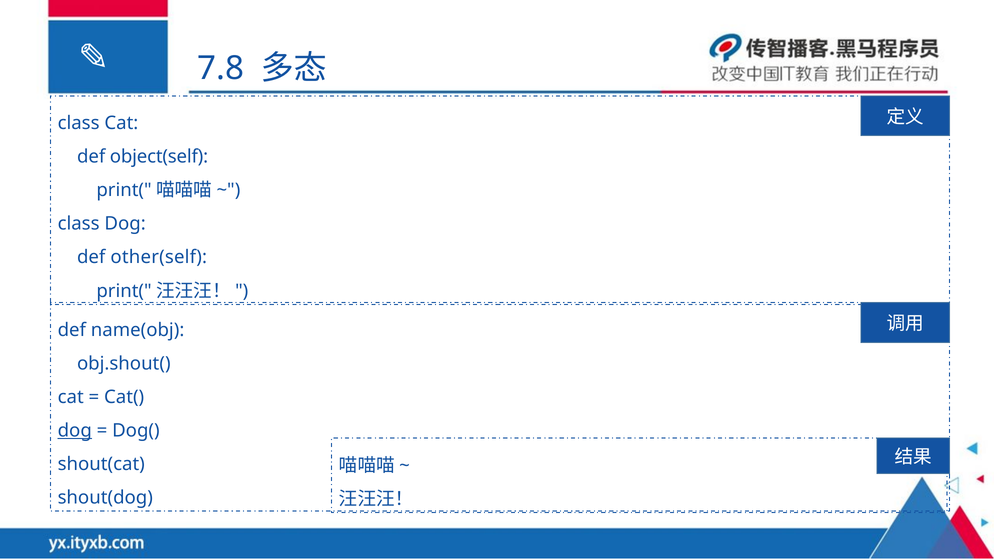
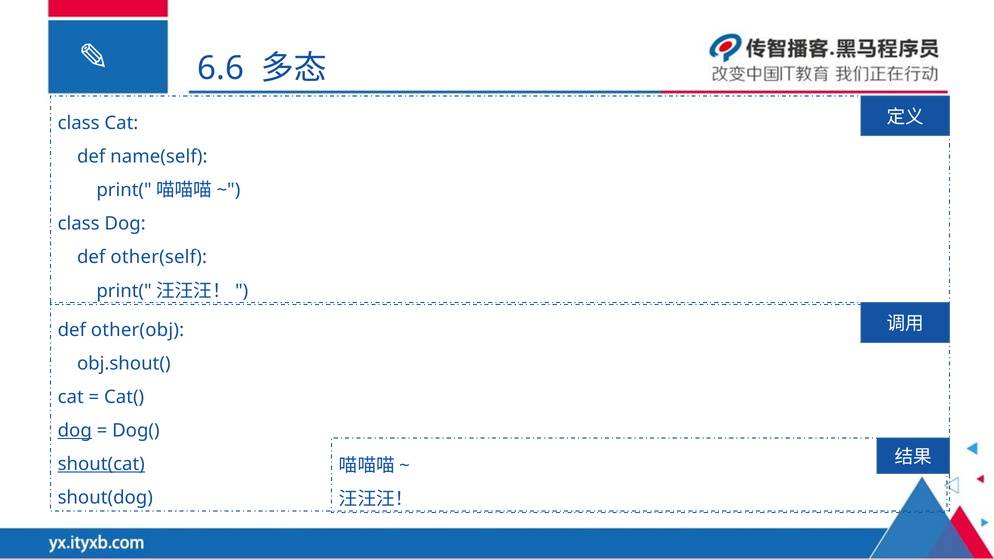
7.8: 7.8 -> 6.6 (221, 68)
object(self: object(self -> name(self (159, 157)
name(obj: name(obj -> other(obj (137, 330)
shout(cat underline: none -> present (101, 464)
